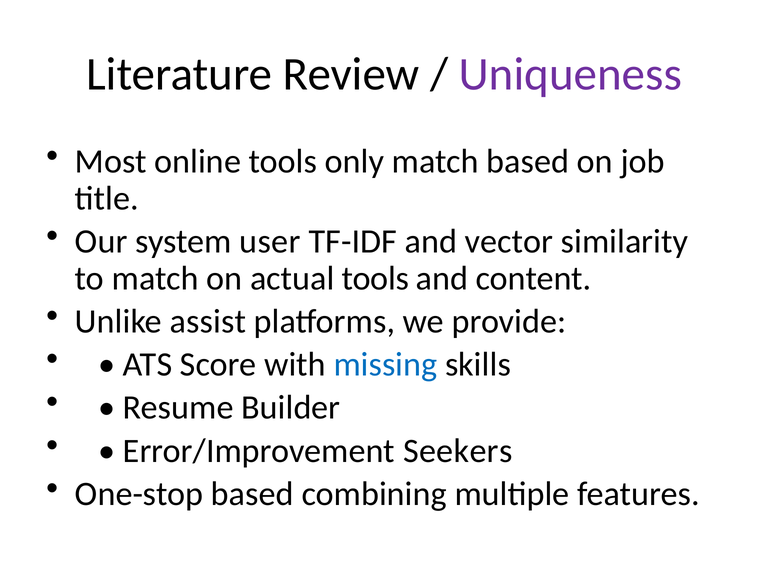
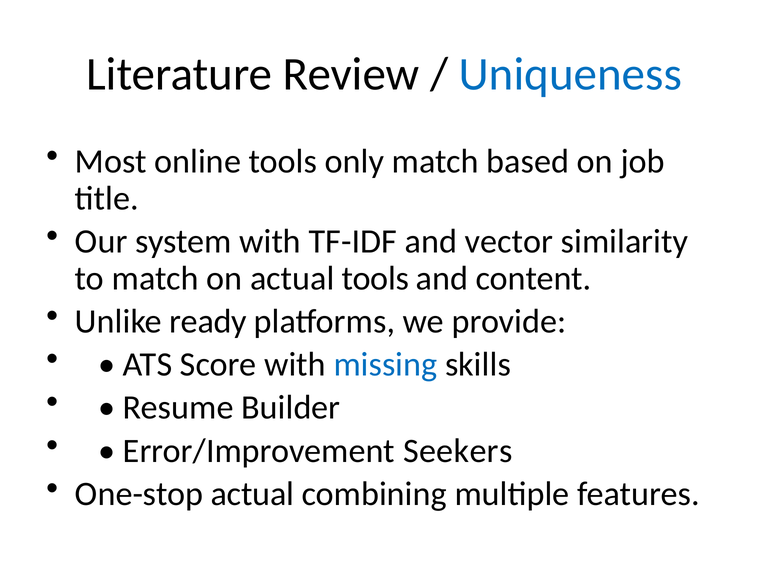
Uniqueness colour: purple -> blue (570, 74)
system user: user -> with (270, 241)
assist: assist -> ready (208, 321)
One-stop based: based -> actual (252, 494)
